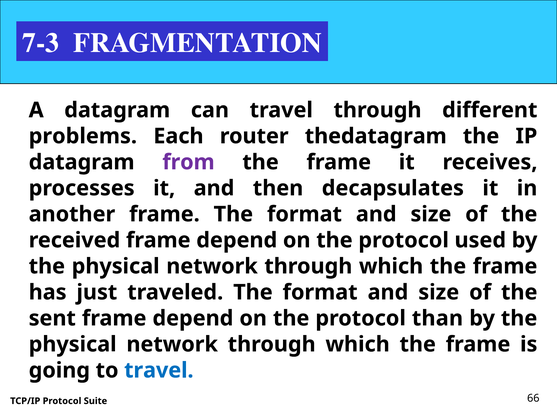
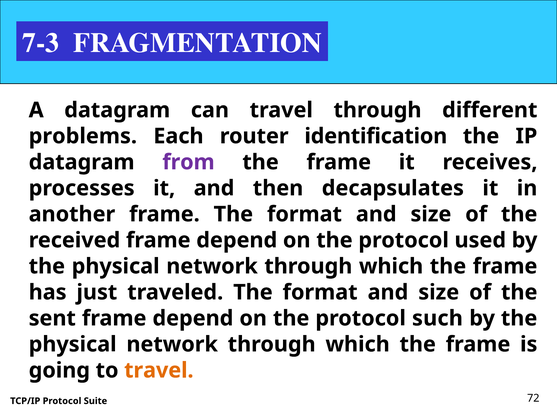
thedatagram: thedatagram -> identification (376, 136)
than: than -> such (437, 318)
travel colour: blue -> orange (159, 370)
66: 66 -> 72 (533, 398)
